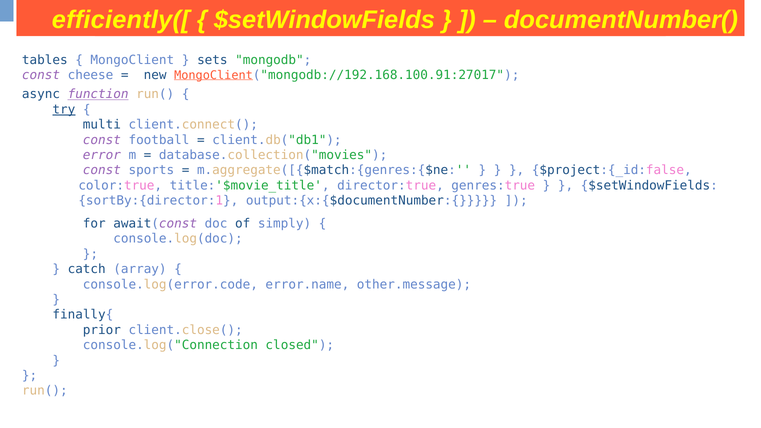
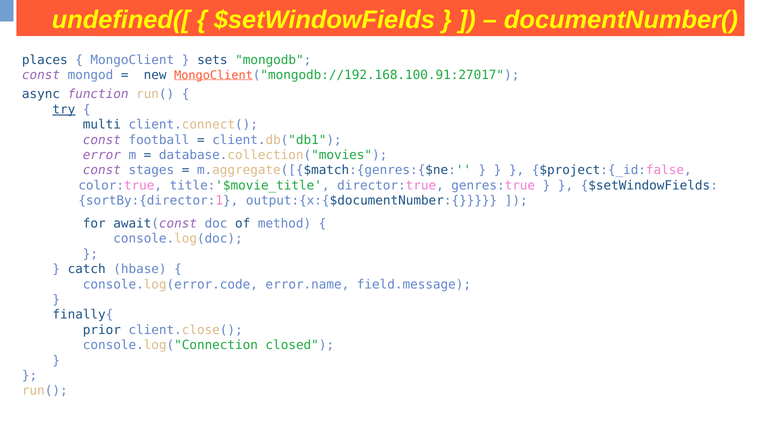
efficiently([: efficiently([ -> undefined([ (121, 20)
tables: tables -> places (45, 60)
cheese: cheese -> mongod (90, 75)
function underline: present -> none (98, 94)
sports: sports -> stages (151, 170)
simply: simply -> method (285, 224)
array: array -> hbase (140, 269)
other.message: other.message -> field.message (414, 284)
